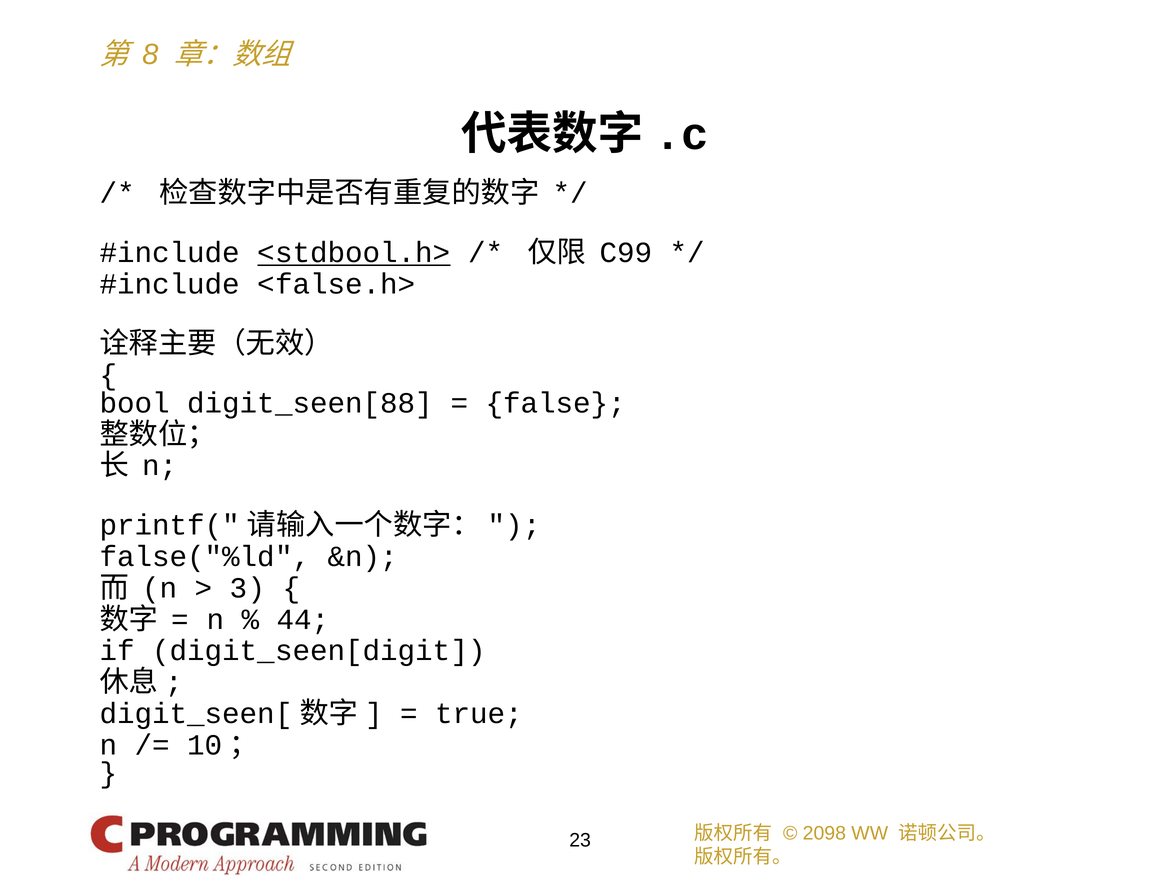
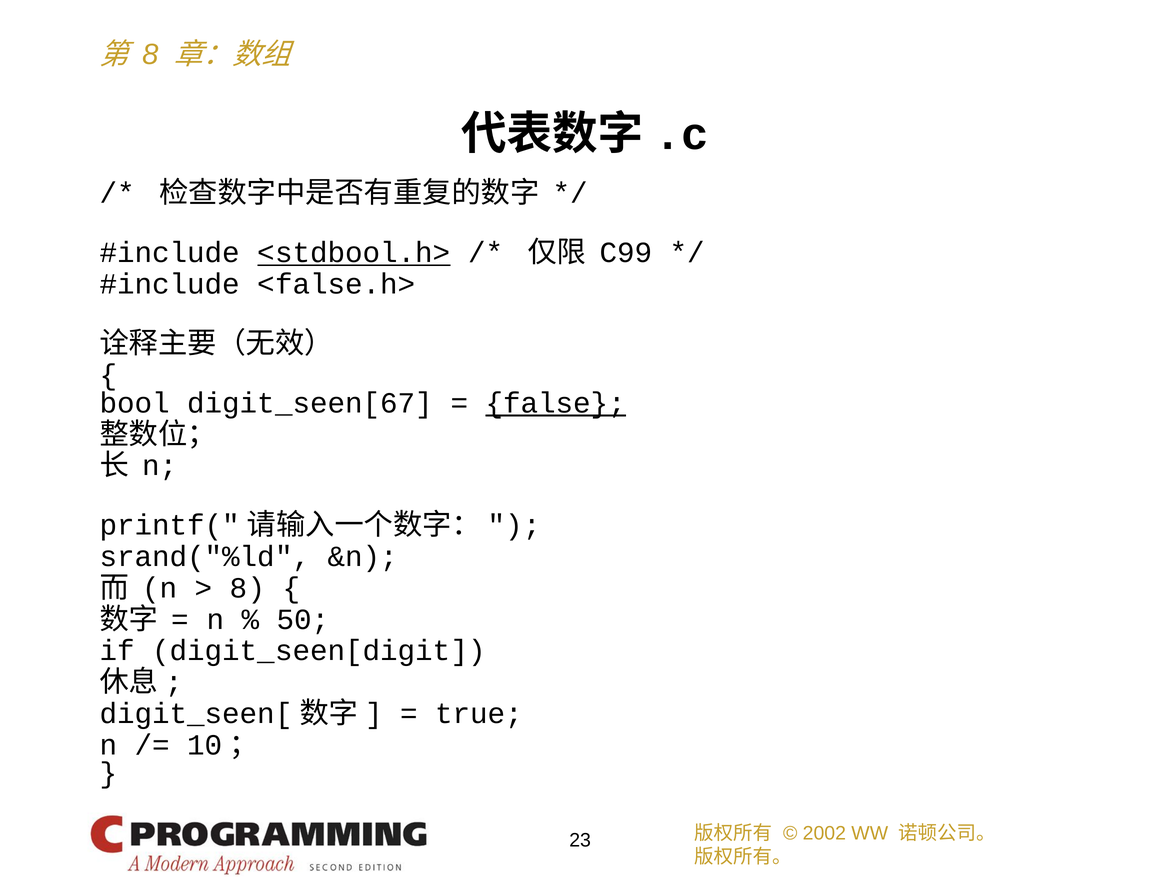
digit_seen[88: digit_seen[88 -> digit_seen[67 (310, 403)
false underline: none -> present (556, 403)
false("%ld: false("%ld -> srand("%ld (205, 556)
3: 3 -> 8 (248, 588)
44: 44 -> 50 (303, 619)
2098: 2098 -> 2002 (824, 833)
